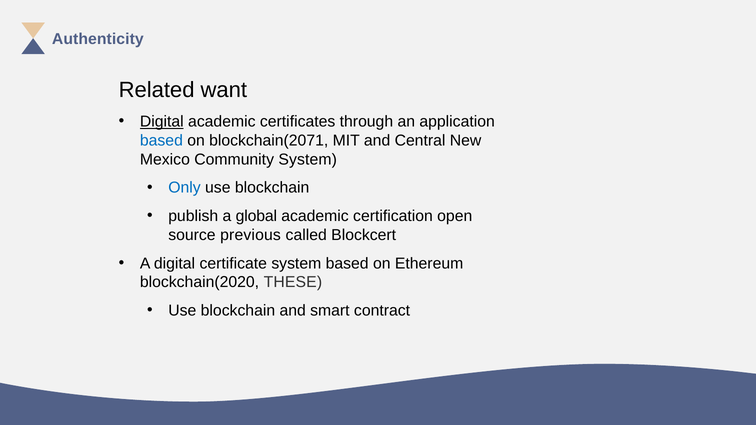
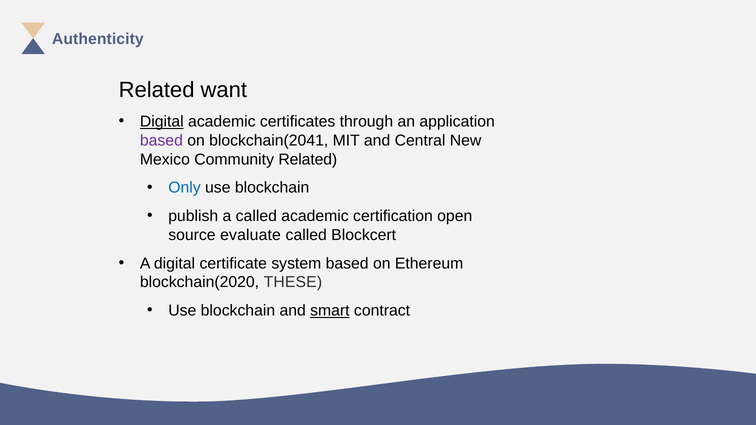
based colour: blue -> purple (161, 141)
blockchain(2071: blockchain(2071 -> blockchain(2041 (269, 141)
Community System: System -> Related (308, 159)
a global: global -> called (256, 216)
previous: previous -> evaluate (251, 235)
smart underline: none -> present (330, 311)
